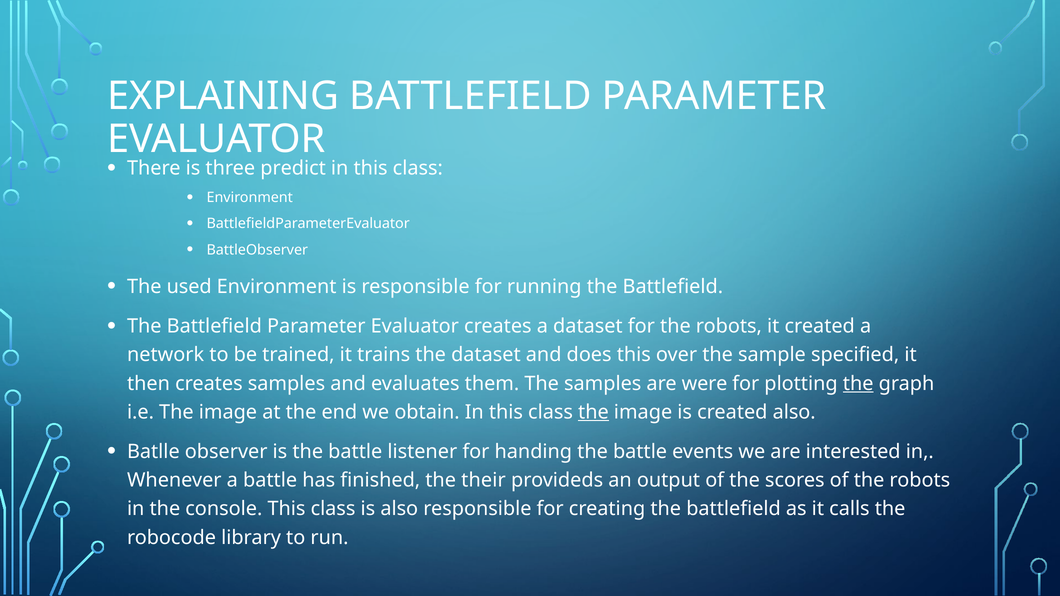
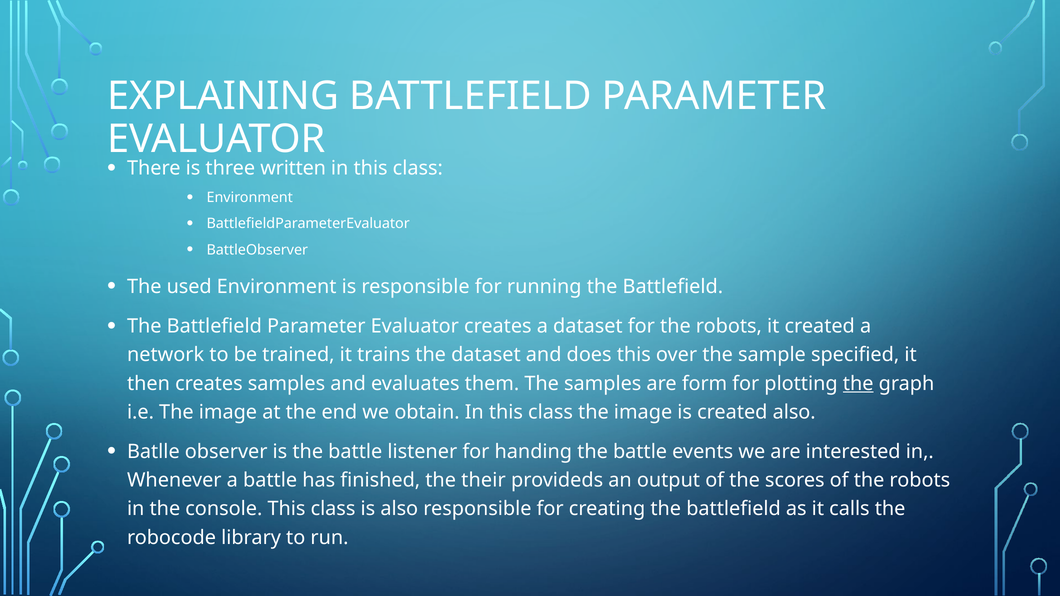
predict: predict -> written (293, 168)
were: were -> form (705, 384)
the underline: present -> none (593, 412)
